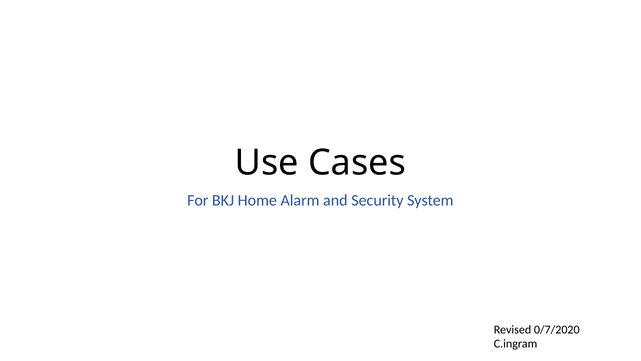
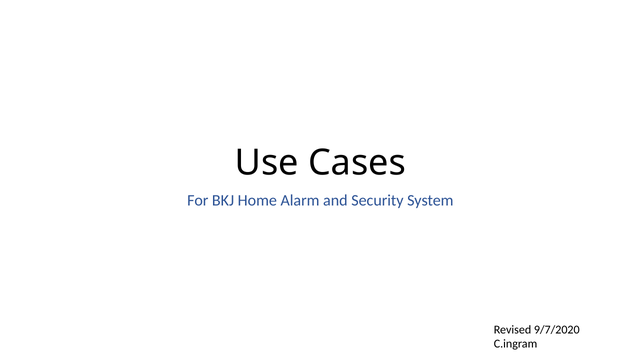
0/7/2020: 0/7/2020 -> 9/7/2020 (557, 329)
